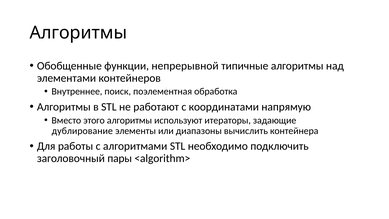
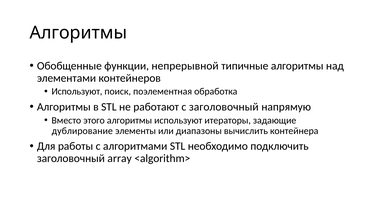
Внутреннее: Внутреннее -> Используют (77, 91)
с координатами: координатами -> заголовочный (224, 107)
пары: пары -> array (120, 158)
